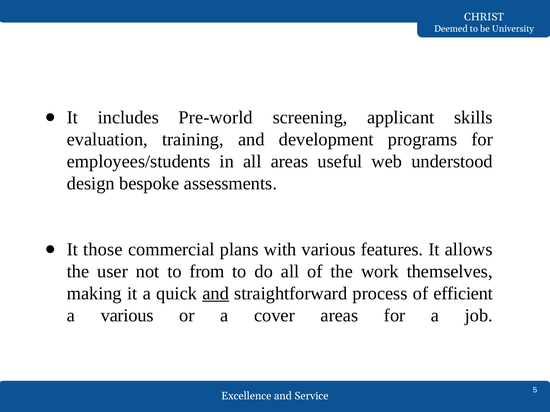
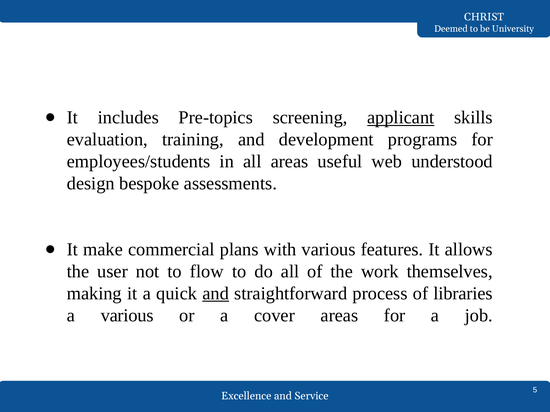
Pre-world: Pre-world -> Pre-topics (216, 118)
applicant underline: none -> present (401, 118)
those: those -> make (103, 250)
from: from -> flow (207, 272)
efficient: efficient -> libraries (463, 294)
